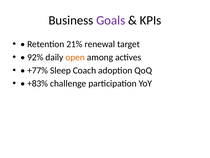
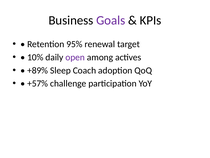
21%: 21% -> 95% (74, 44)
92%: 92% -> 10% (35, 57)
open colour: orange -> purple (75, 57)
+77%: +77% -> +89% (38, 70)
+83%: +83% -> +57% (38, 83)
